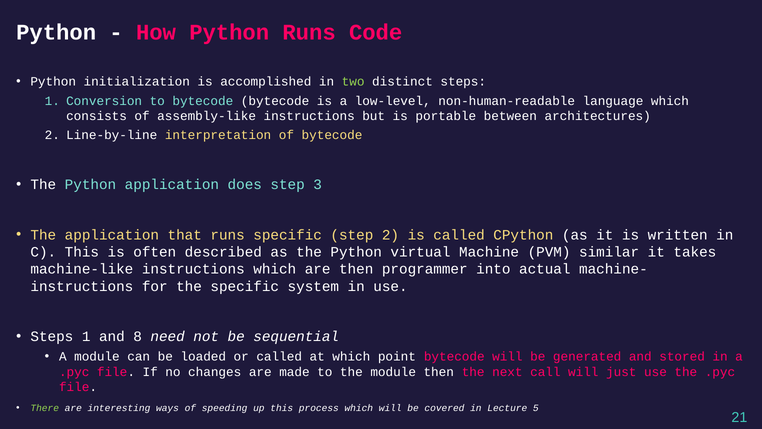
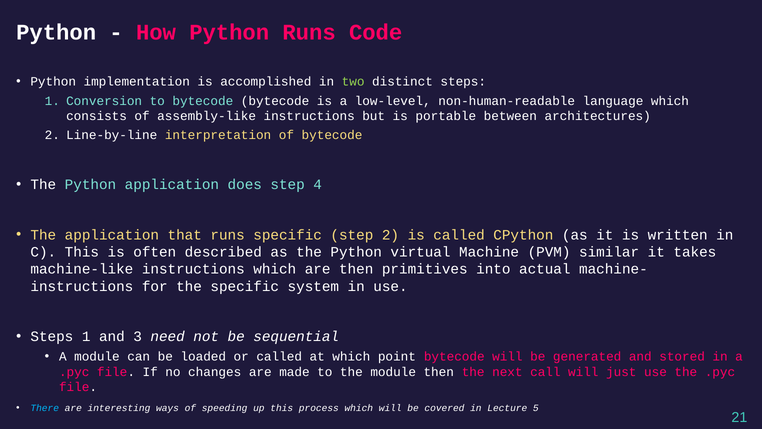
initialization: initialization -> implementation (137, 82)
3: 3 -> 4 (318, 184)
programmer: programmer -> primitives (425, 269)
8: 8 -> 3 (138, 336)
There colour: light green -> light blue (45, 408)
